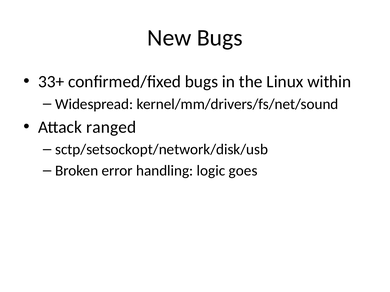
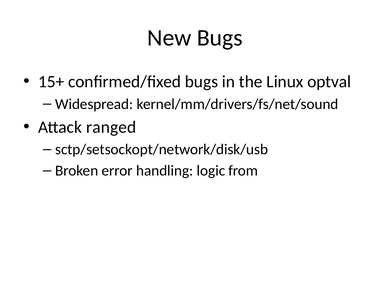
33+: 33+ -> 15+ (51, 82)
within: within -> optval (329, 82)
goes: goes -> from (243, 171)
